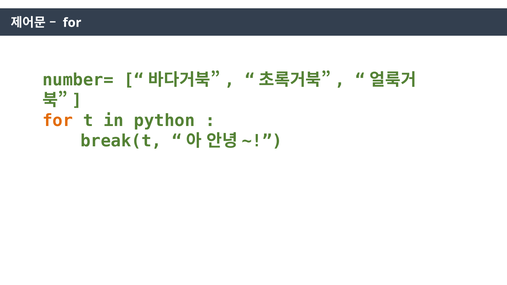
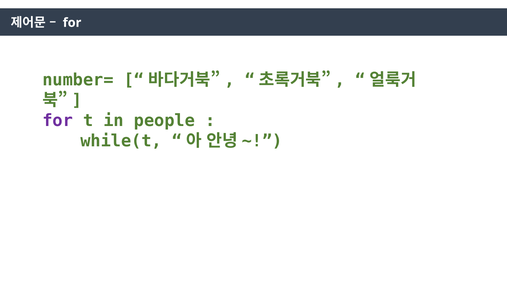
for colour: orange -> purple (58, 121)
python: python -> people (164, 121)
break(t: break(t -> while(t (121, 141)
